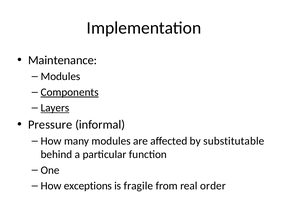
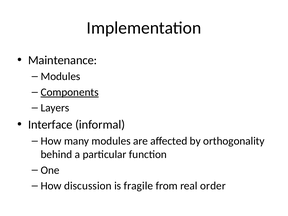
Layers underline: present -> none (55, 108)
Pressure: Pressure -> Interface (50, 125)
substitutable: substitutable -> orthogonality (234, 141)
exceptions: exceptions -> discussion (88, 186)
